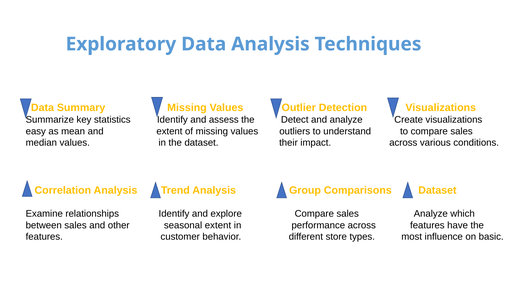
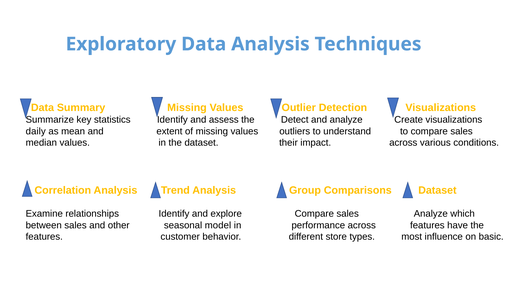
easy: easy -> daily (36, 131)
seasonal extent: extent -> model (218, 226)
